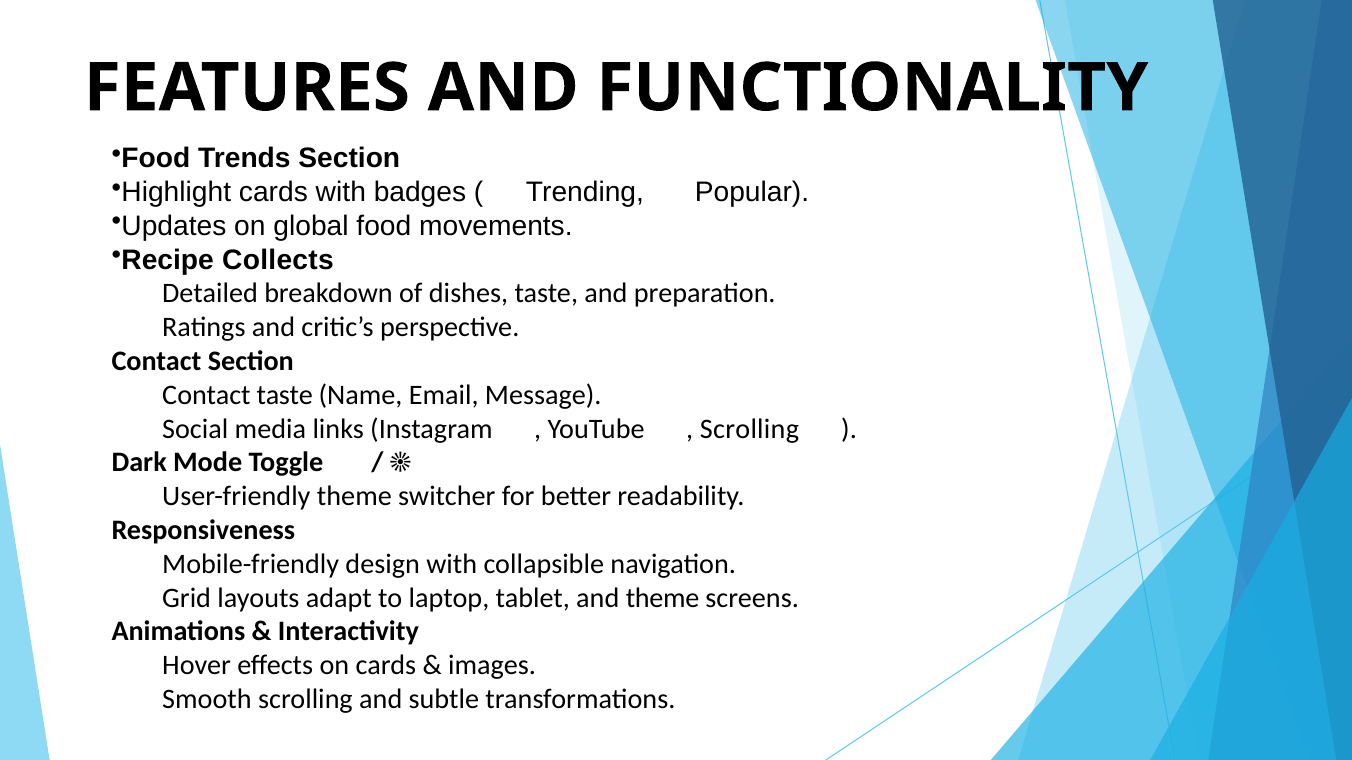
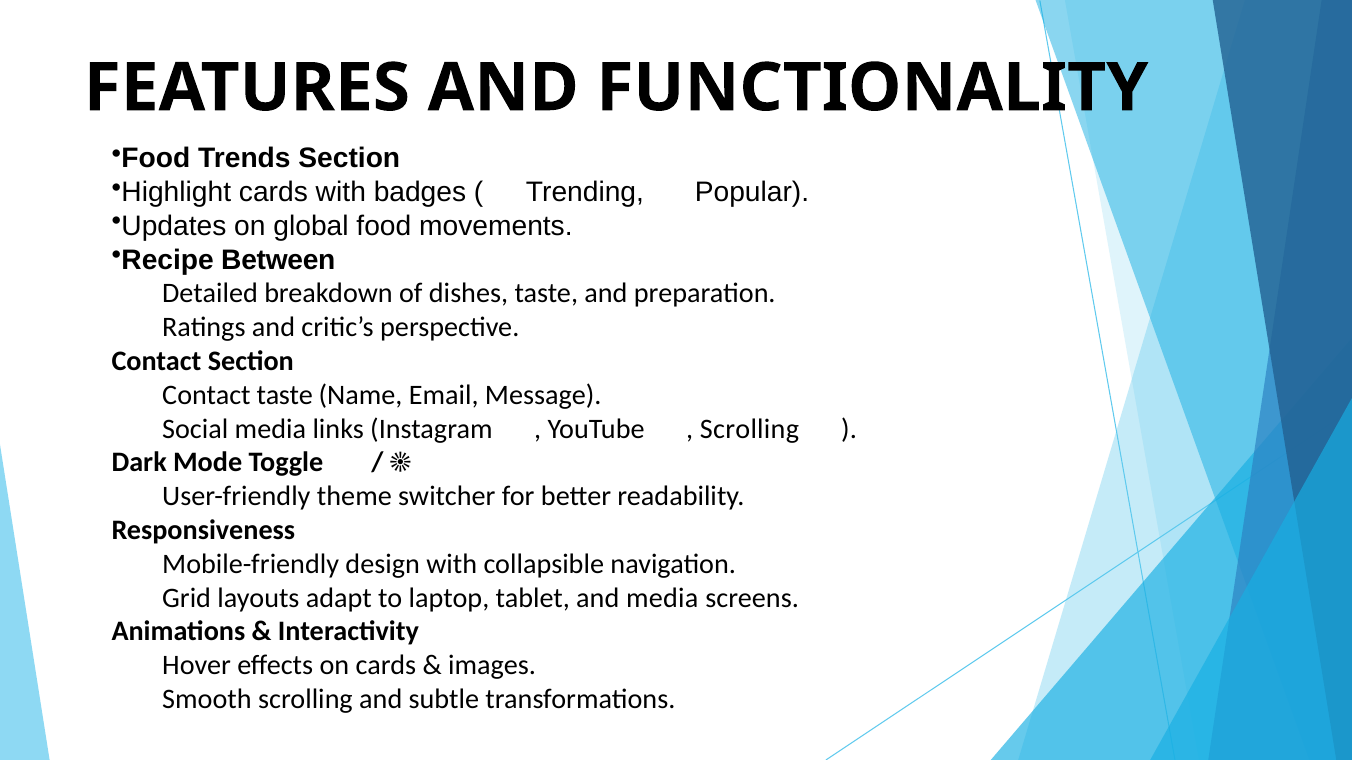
Collects: Collects -> Between (278, 260)
and theme: theme -> media (662, 598)
